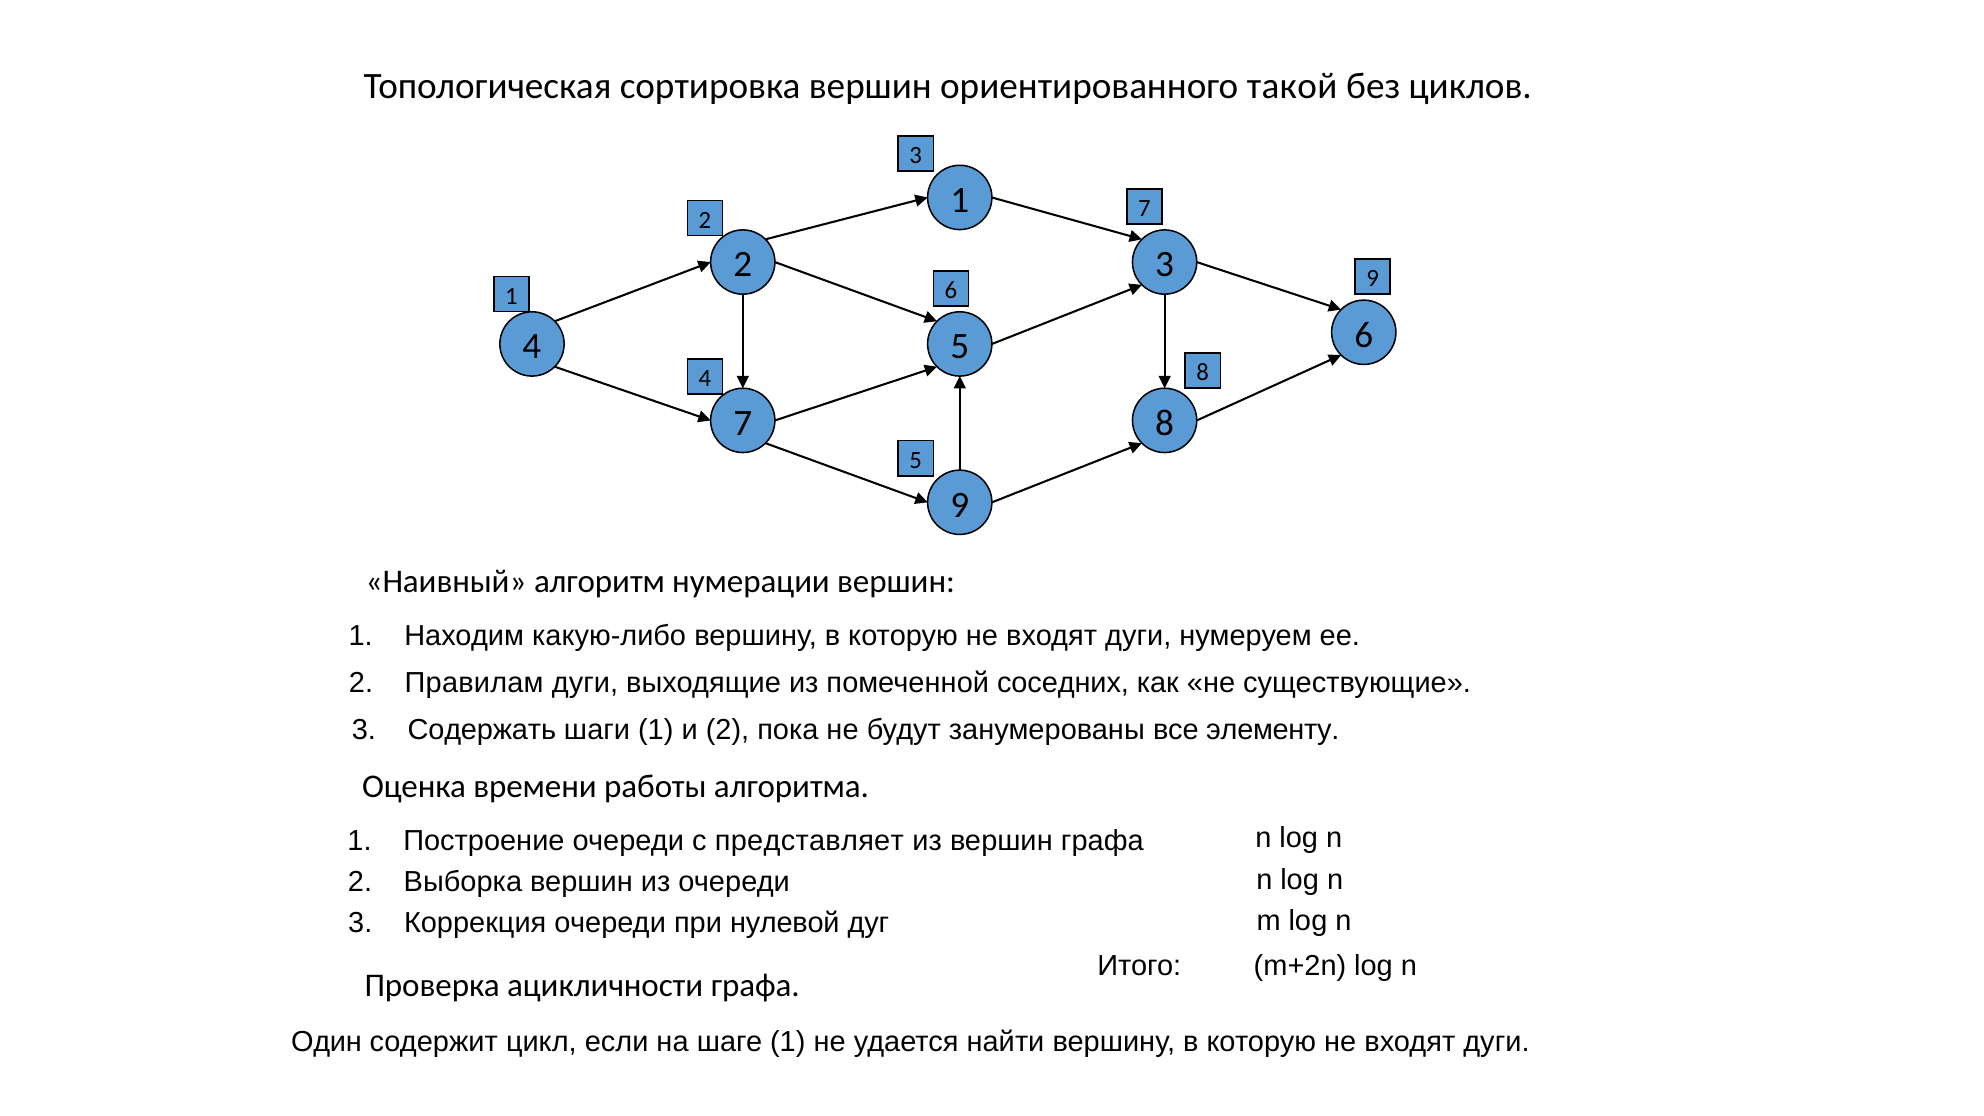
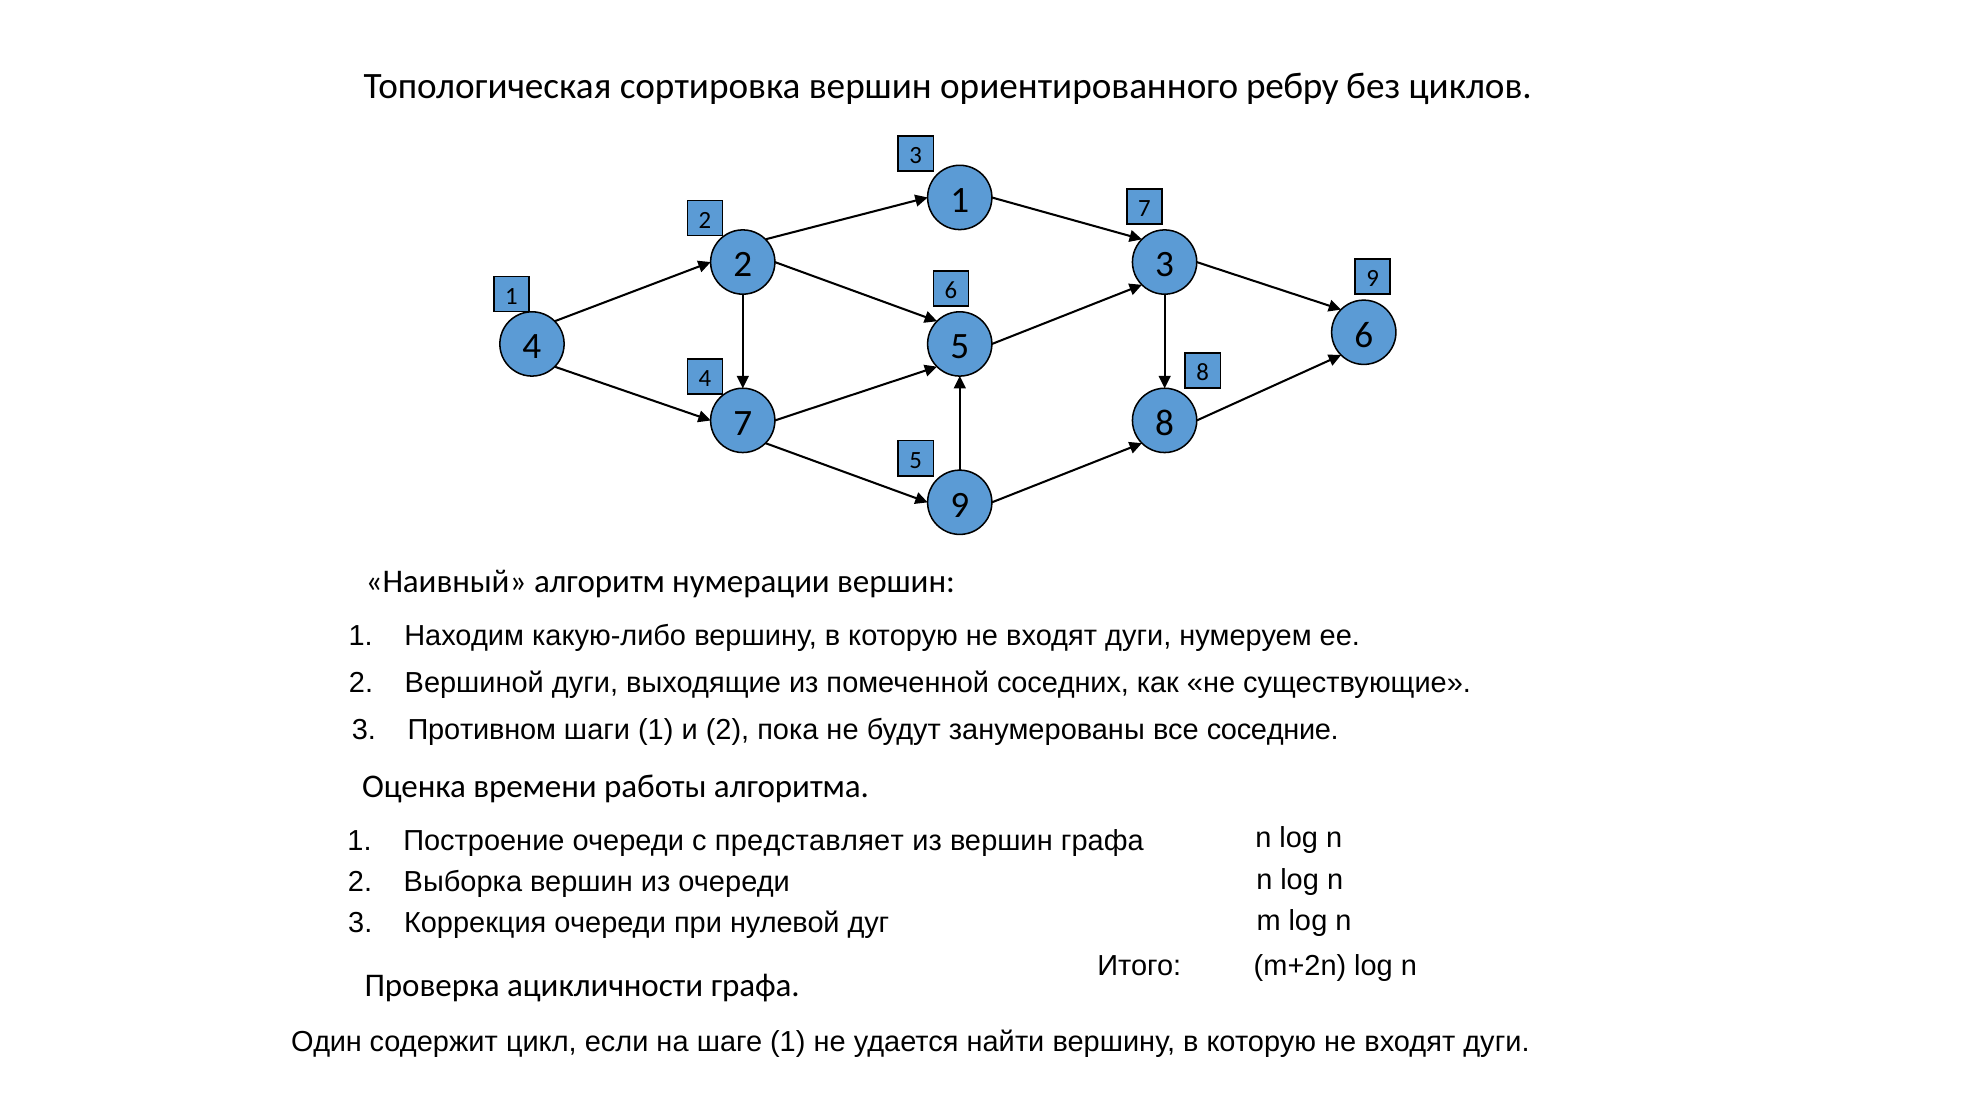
такой: такой -> ребру (1292, 86)
Правилам: Правилам -> Вершиной (474, 683)
Содержать: Содержать -> Противном (482, 730)
элементу: элементу -> соседние (1273, 730)
